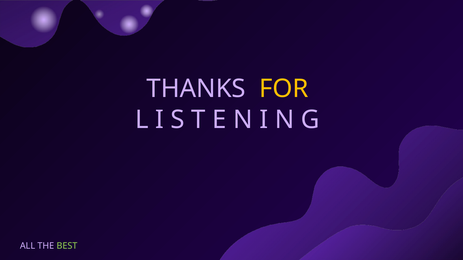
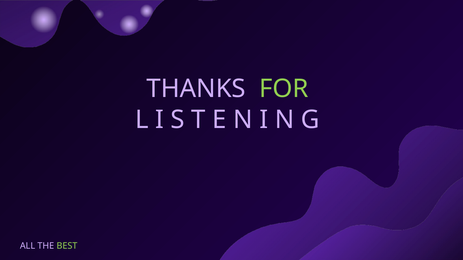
FOR colour: yellow -> light green (284, 89)
